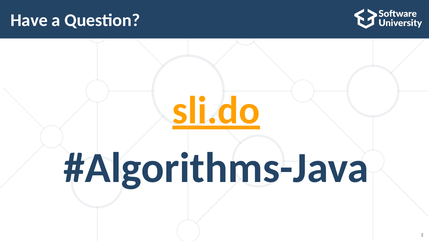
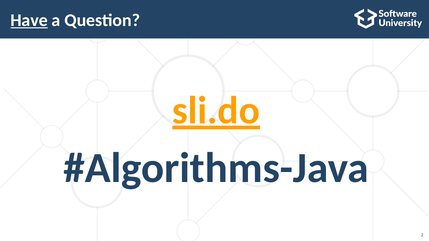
Have underline: none -> present (29, 20)
